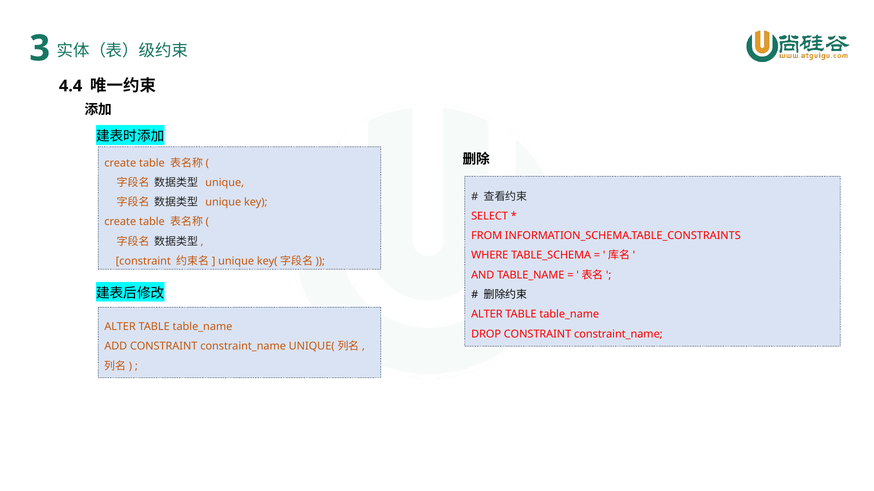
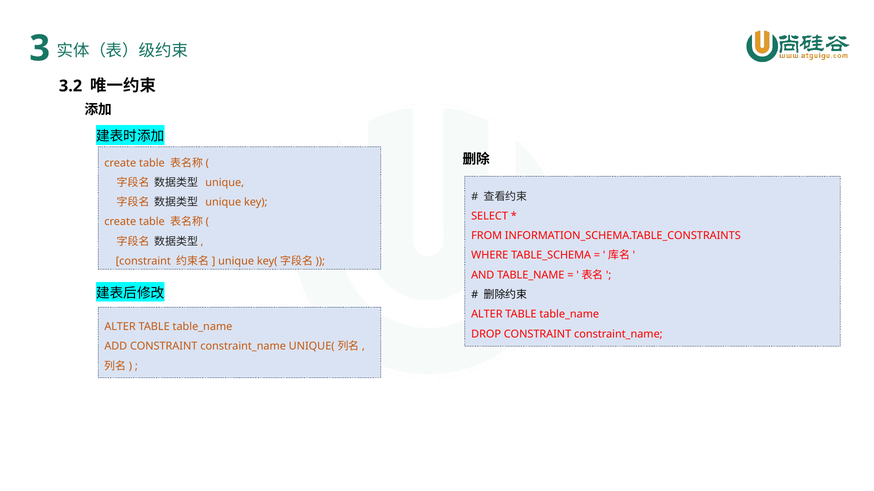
4.4: 4.4 -> 3.2 (71, 86)
